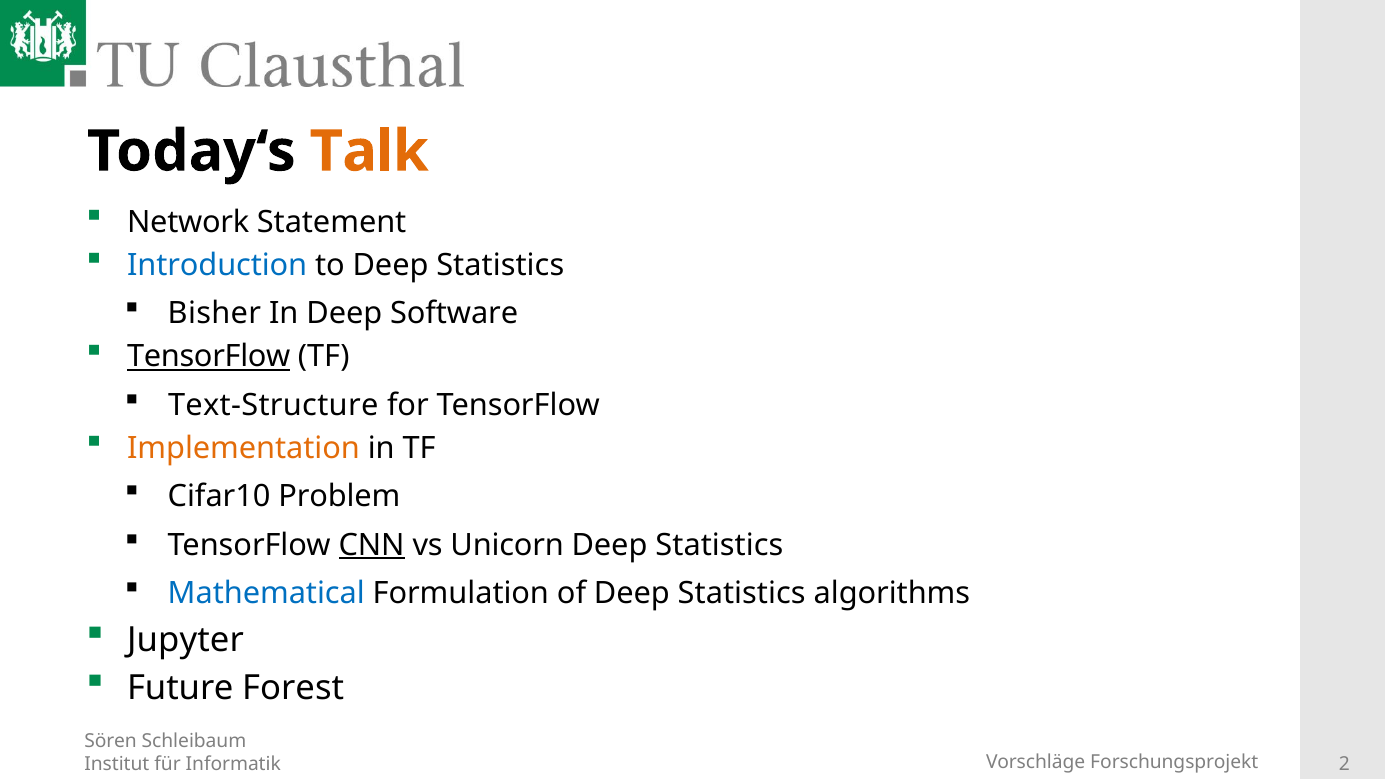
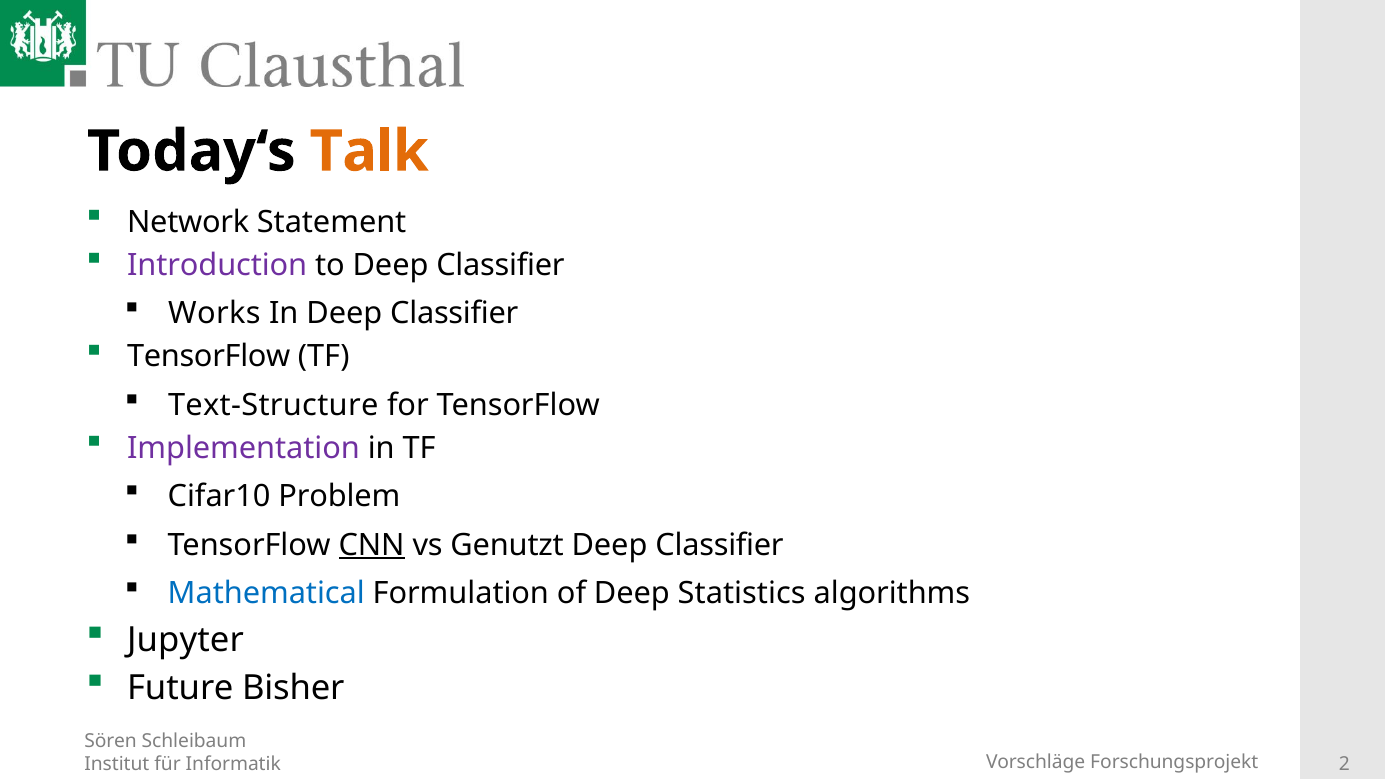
Introduction colour: blue -> purple (217, 265)
to Deep Statistics: Statistics -> Classifier (500, 265)
Bisher: Bisher -> Works (214, 313)
In Deep Software: Software -> Classifier (454, 313)
TensorFlow underline: present -> none (209, 357)
Implementation colour: orange -> purple (244, 448)
Unicorn: Unicorn -> Genutzt (507, 545)
Statistics: Statistics -> Classifier (720, 545)
Forest: Forest -> Bisher (293, 688)
